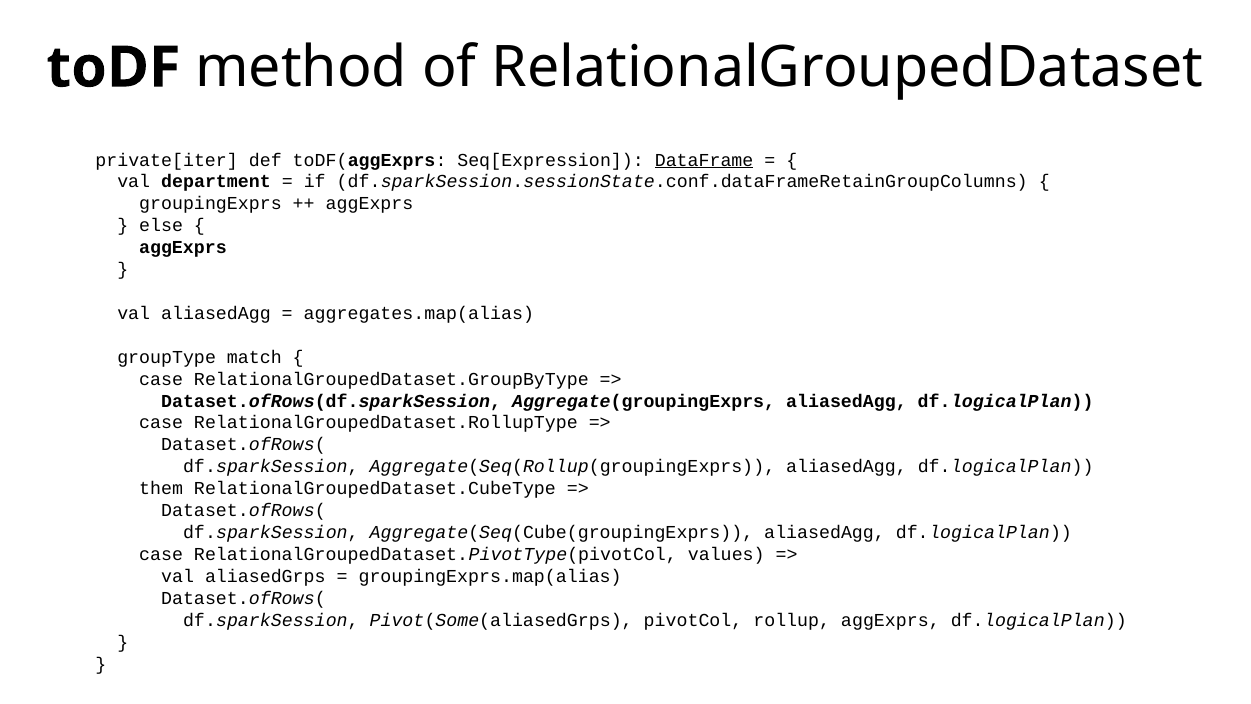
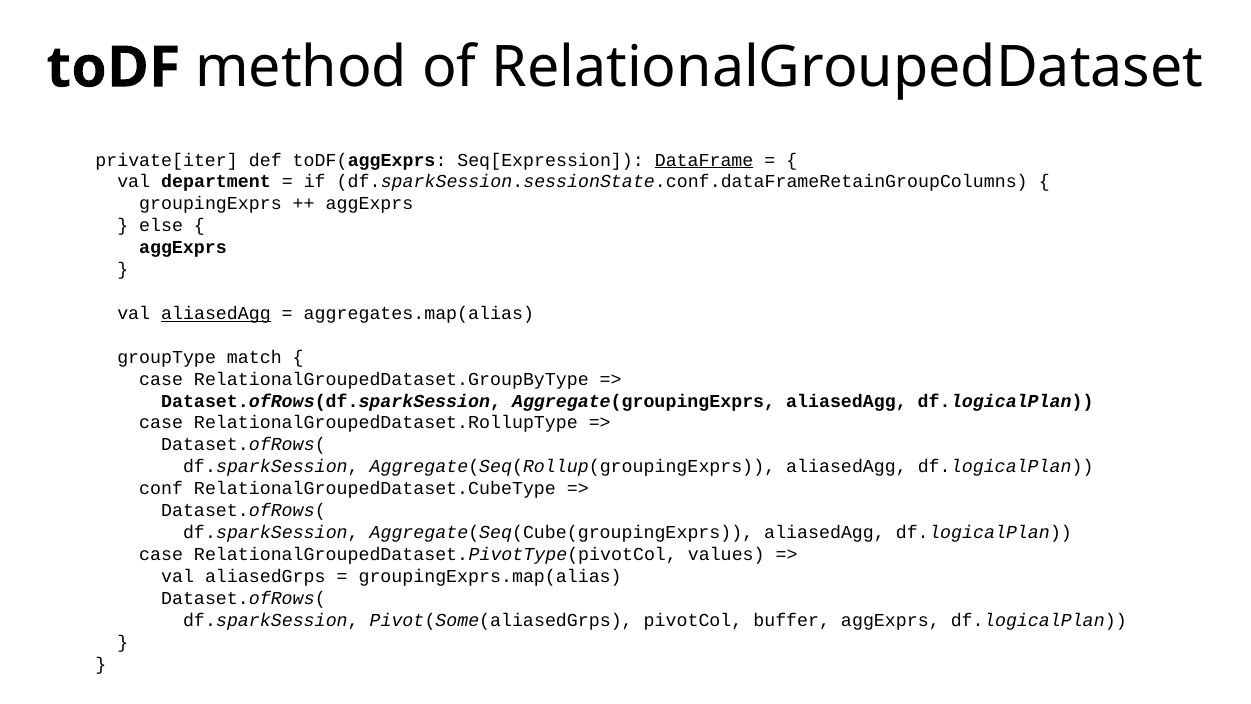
aliasedAgg underline: none -> present (216, 313)
them: them -> conf (161, 488)
rollup: rollup -> buffer (792, 620)
